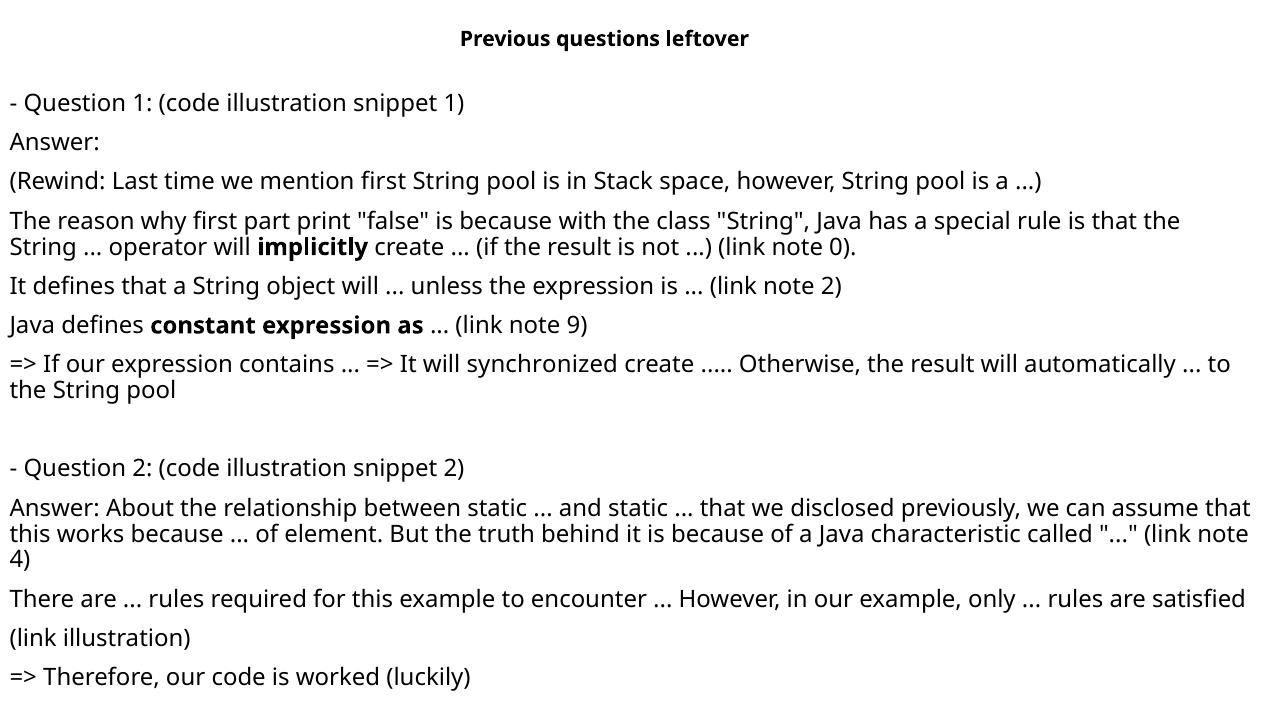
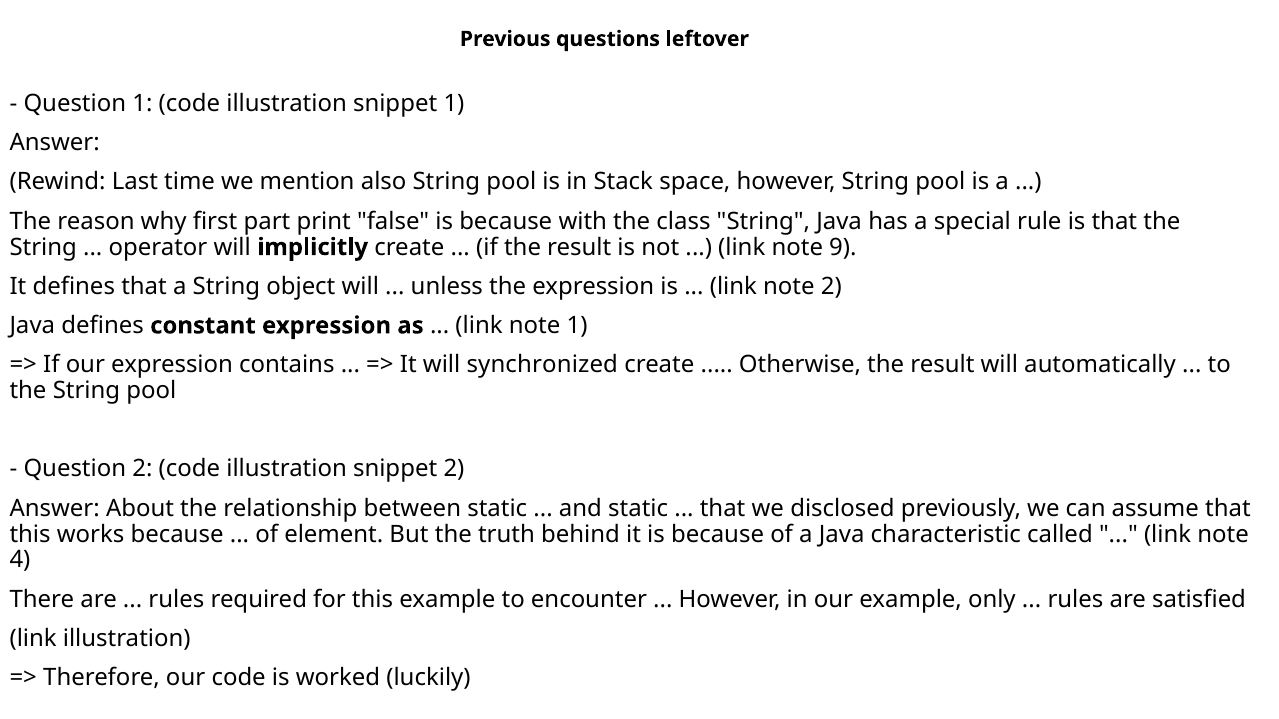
mention first: first -> also (384, 182)
0: 0 -> 9 (843, 247)
note 9: 9 -> 1 (577, 326)
